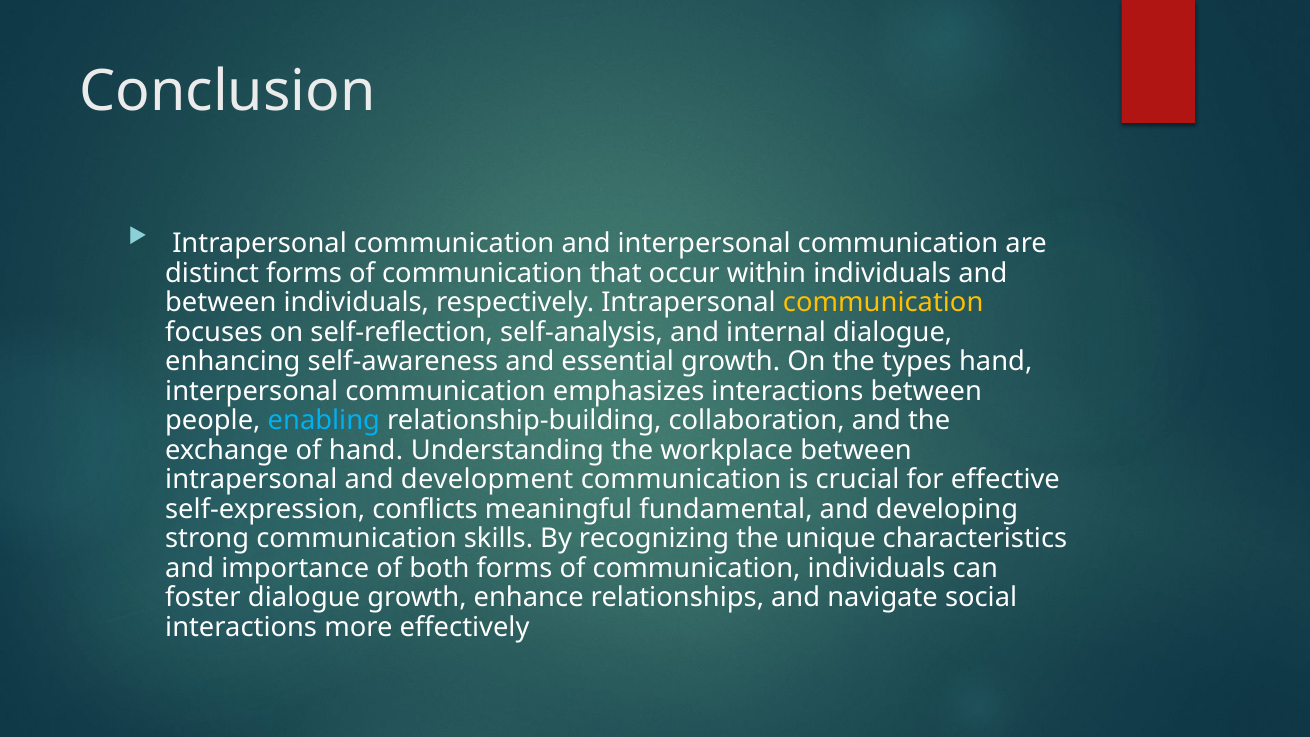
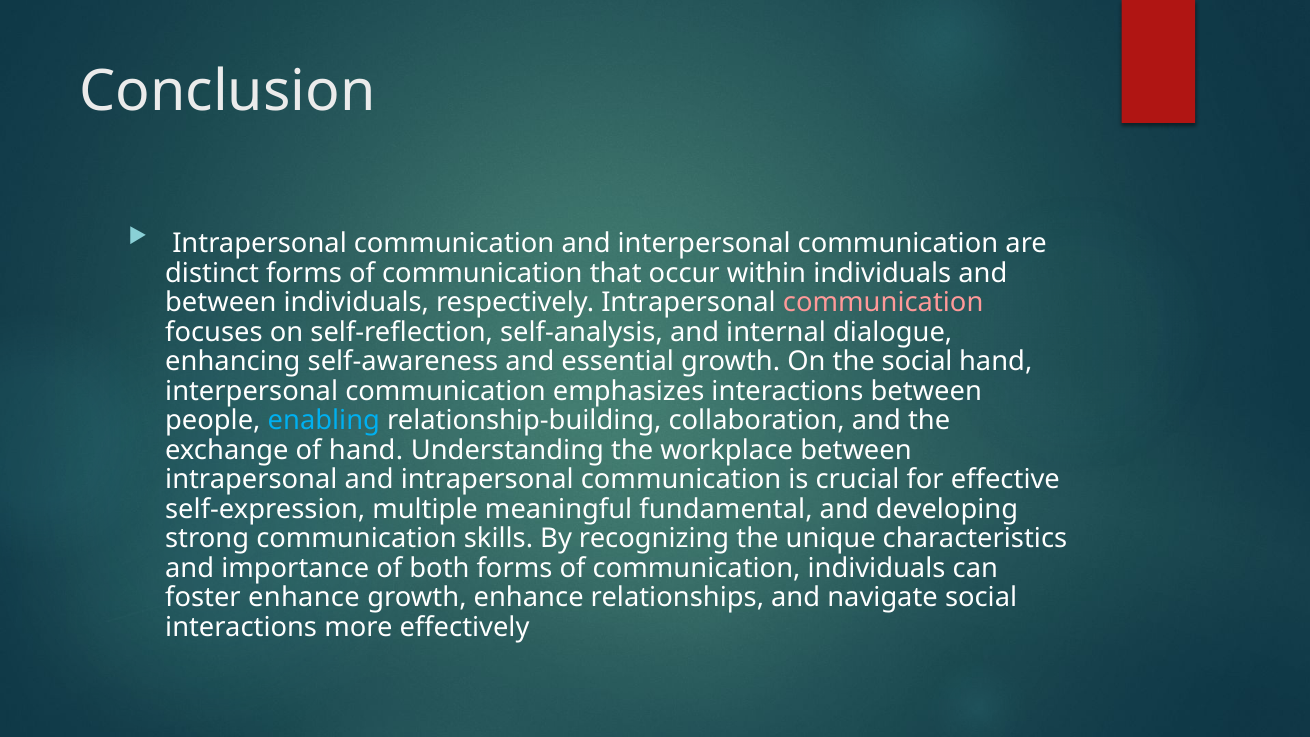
communication colour: yellow -> pink (883, 303)
the types: types -> social (917, 362)
and development: development -> intrapersonal (487, 480)
conflicts: conflicts -> multiple (425, 509)
foster dialogue: dialogue -> enhance (304, 598)
